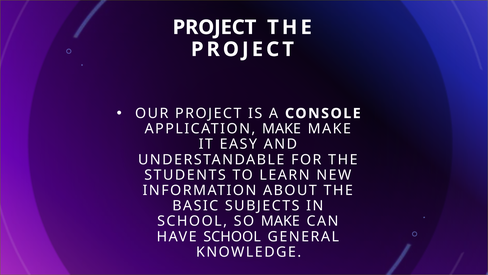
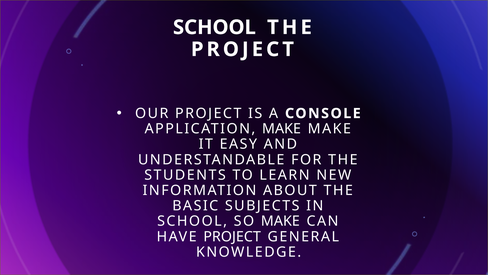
PROJECT: PROJECT -> SCHOOL (214, 27)
HAVE SCHOOL: SCHOOL -> PROJECT (232, 236)
